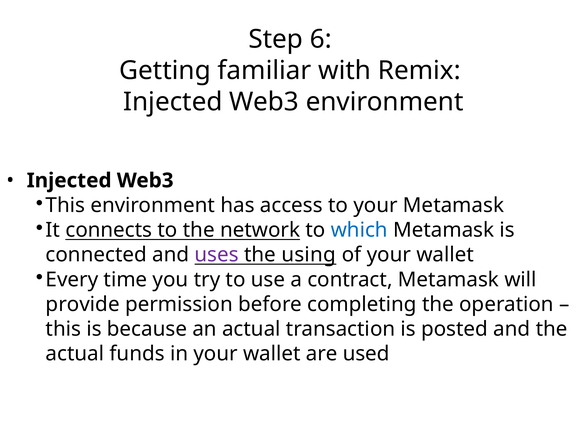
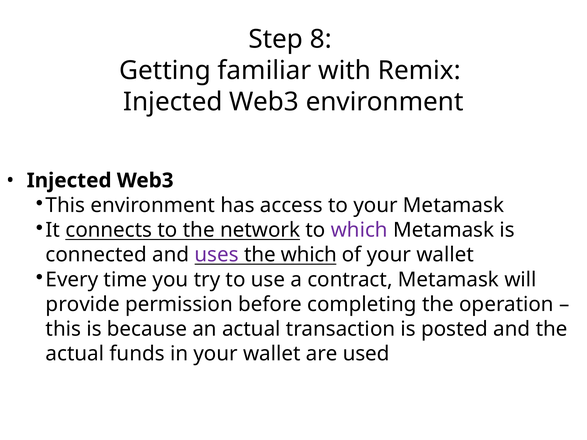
6: 6 -> 8 (321, 39)
which colour: blue -> purple (359, 230)
the using: using -> which (309, 255)
